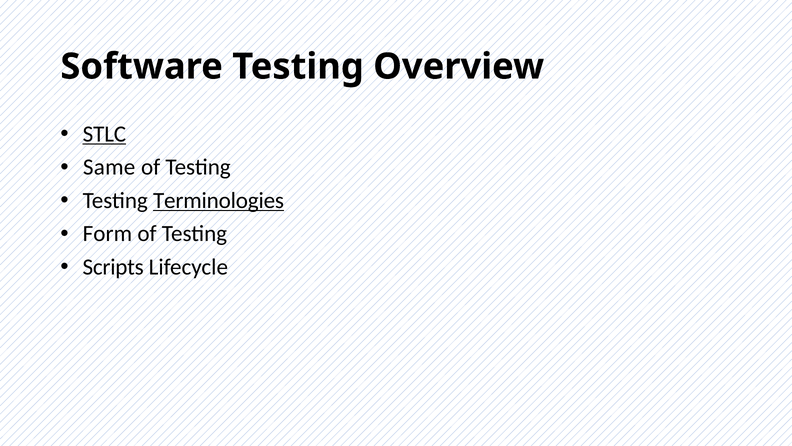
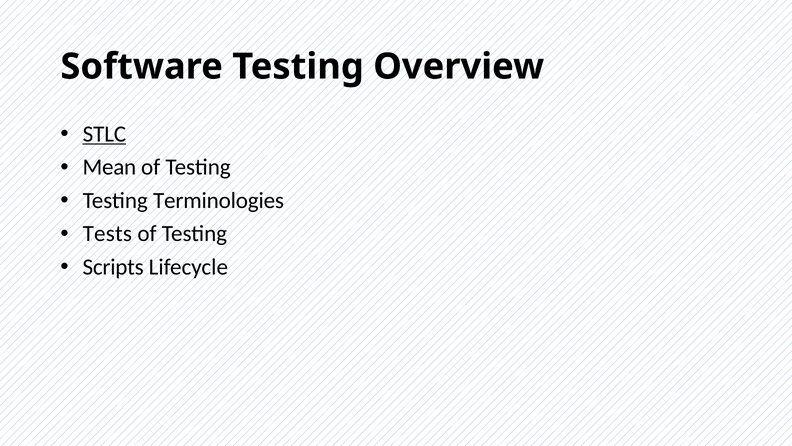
Same: Same -> Mean (109, 167)
Terminologies underline: present -> none (219, 200)
Form: Form -> Tests (107, 234)
